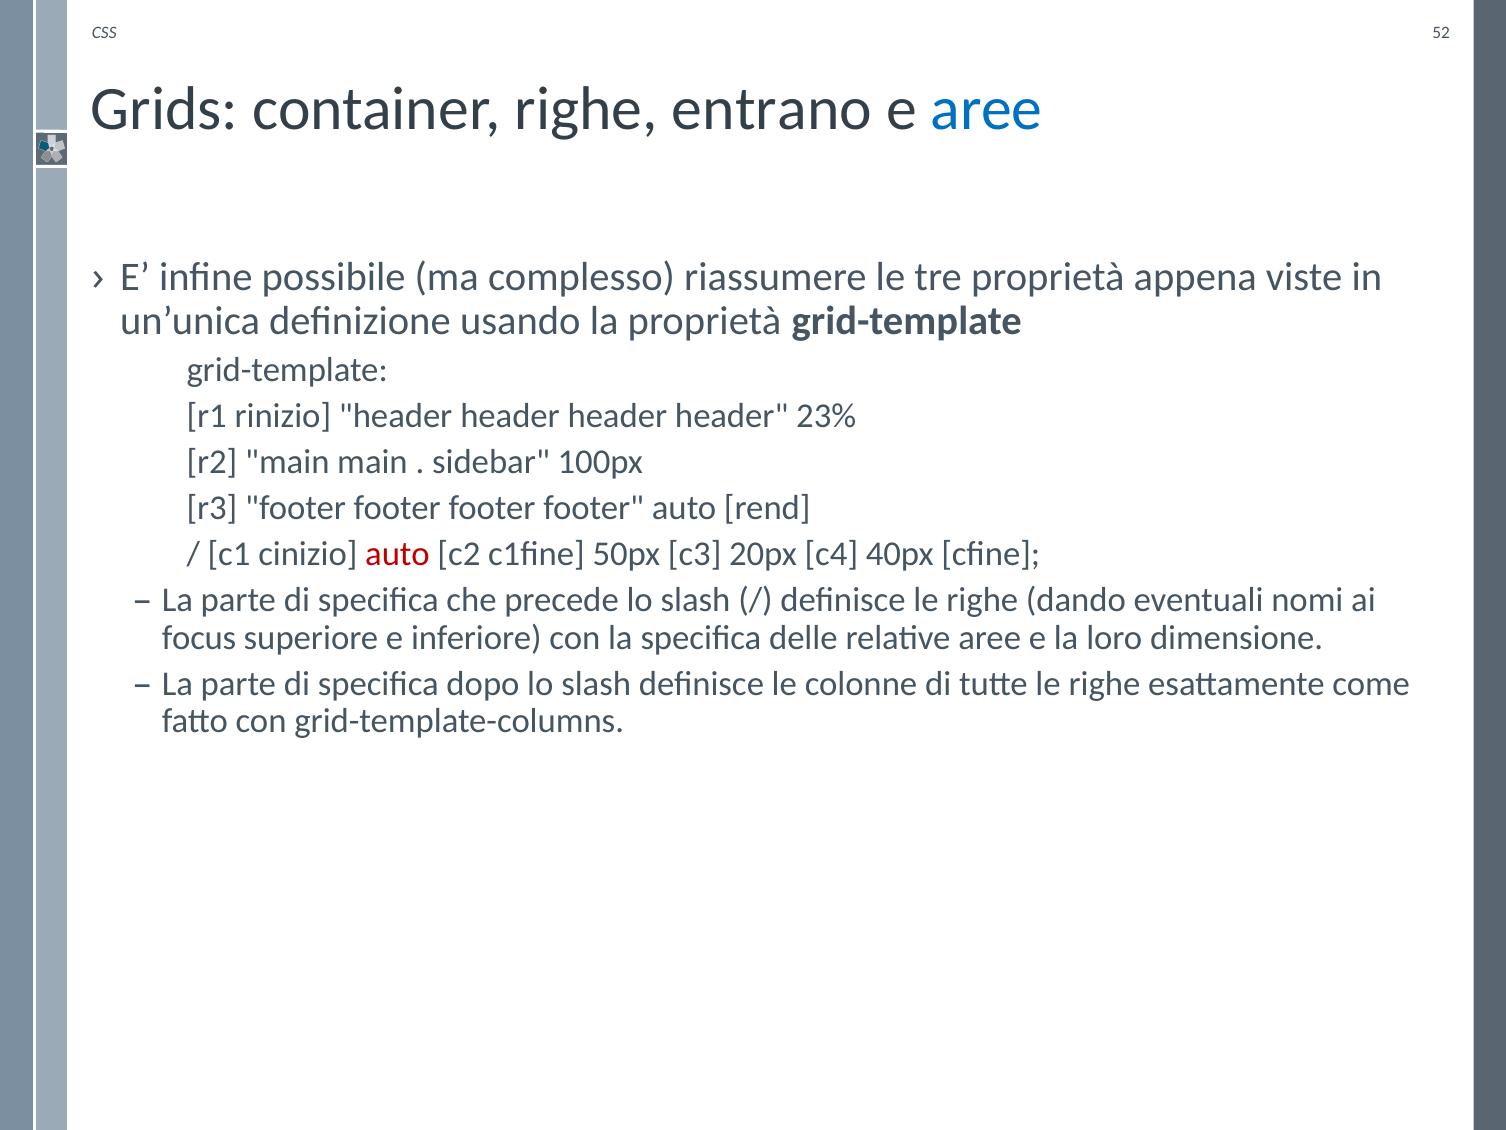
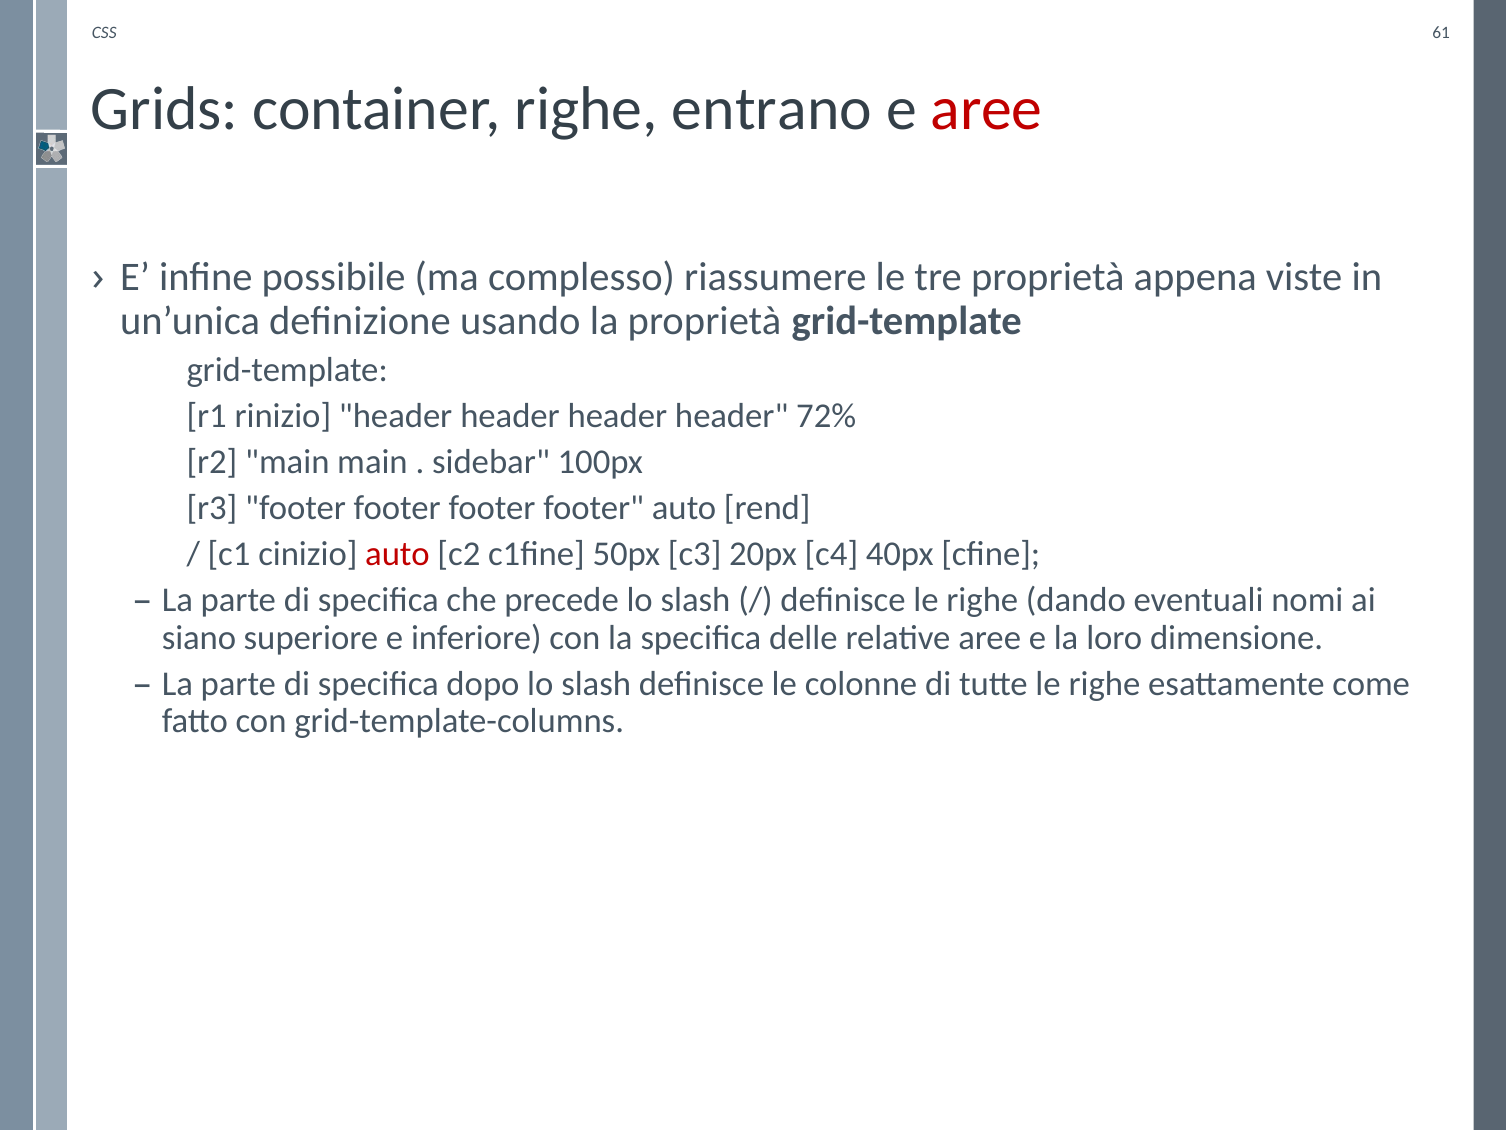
52: 52 -> 61 (1441, 33)
aree colour: blue -> red (987, 109)
23%: 23% -> 72% (826, 416)
focus: focus -> siano (199, 638)
